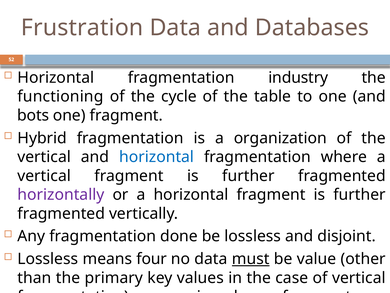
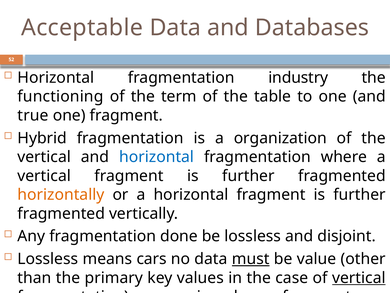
Frustration: Frustration -> Acceptable (82, 28)
cycle: cycle -> term (179, 96)
bots: bots -> true (33, 115)
horizontally colour: purple -> orange (61, 194)
four: four -> cars (152, 259)
vertical underline: none -> present (359, 277)
